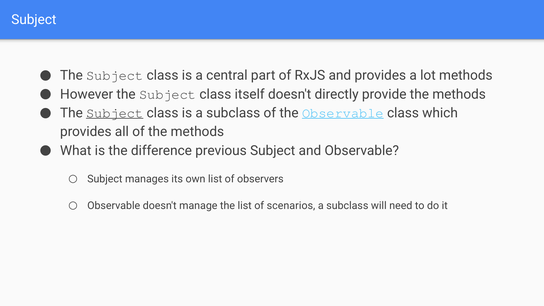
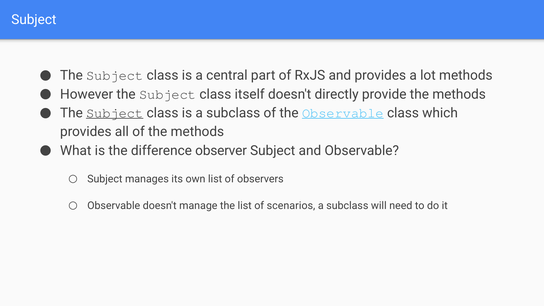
previous: previous -> observer (221, 151)
